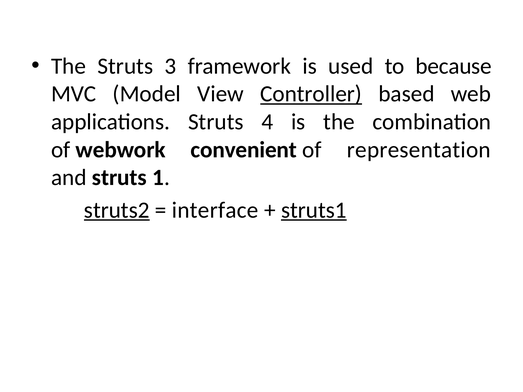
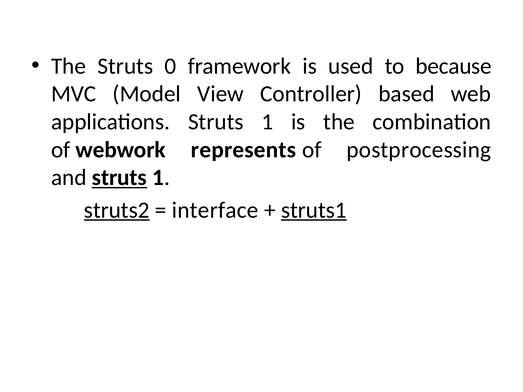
3: 3 -> 0 (170, 66)
Controller underline: present -> none (311, 94)
applications Struts 4: 4 -> 1 (267, 122)
convenient: convenient -> represents (244, 150)
representation: representation -> postprocessing (419, 150)
struts underline: none -> present (119, 178)
